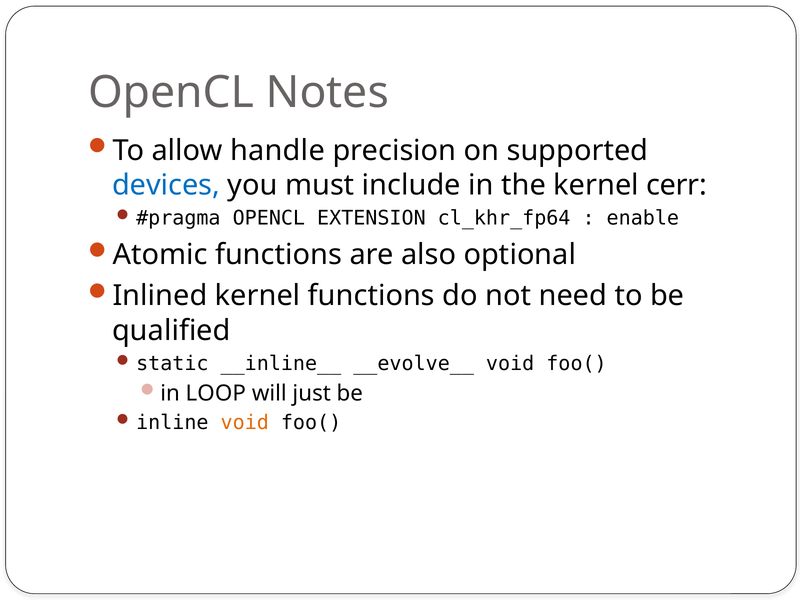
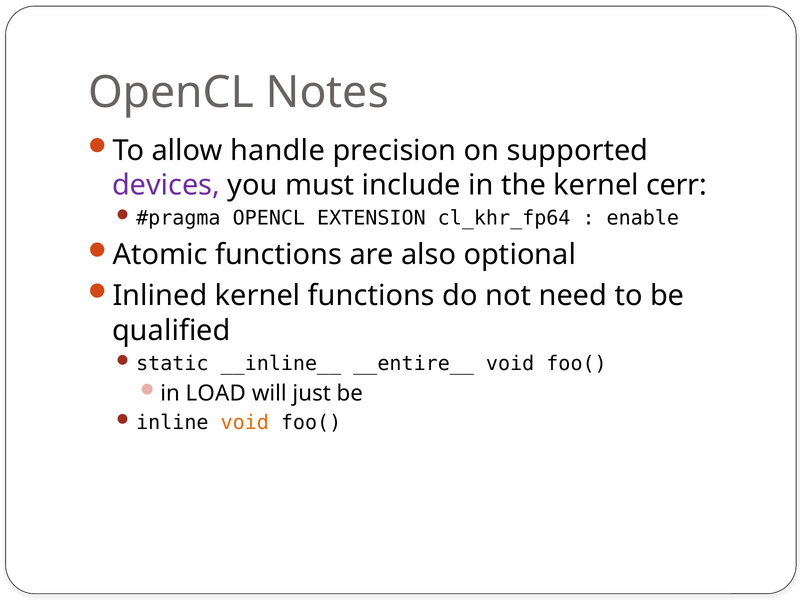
devices colour: blue -> purple (166, 185)
__evolve__: __evolve__ -> __entire__ (414, 363)
LOOP: LOOP -> LOAD (216, 393)
